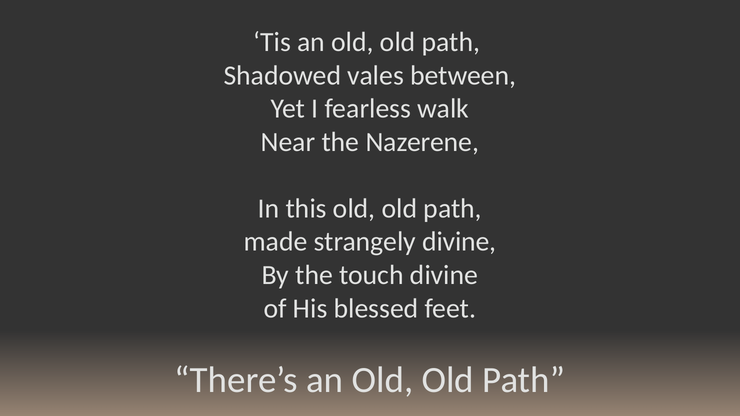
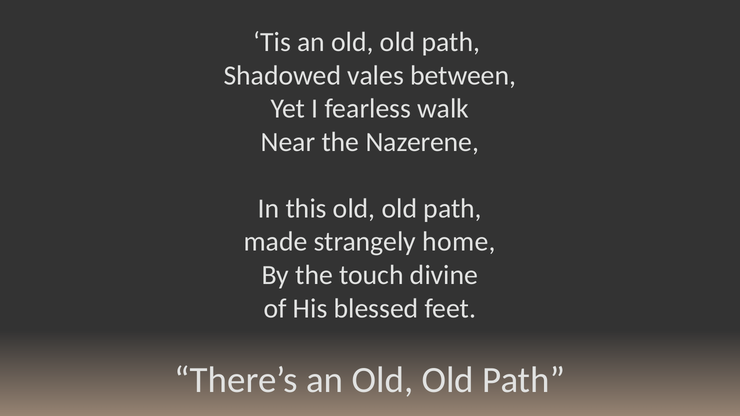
strangely divine: divine -> home (459, 242)
